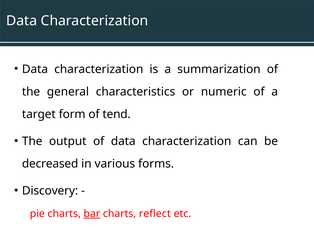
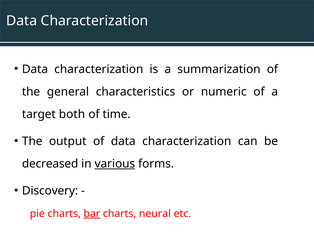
form: form -> both (72, 115)
tend: tend -> time (117, 115)
various underline: none -> present (115, 164)
reflect: reflect -> neural (155, 214)
